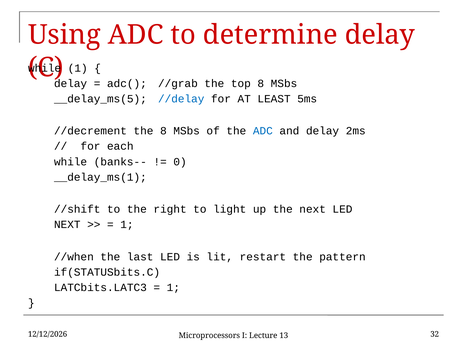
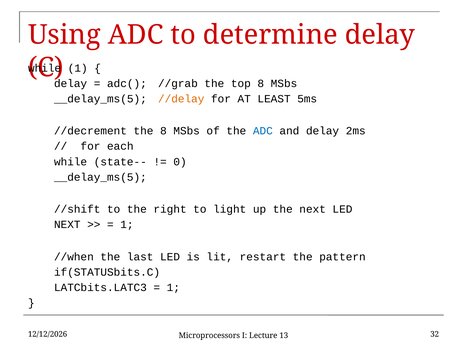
//delay colour: blue -> orange (181, 99)
banks--: banks-- -> state-- (120, 162)
__delay_ms(1: __delay_ms(1 -> __delay_ms(5 (100, 177)
